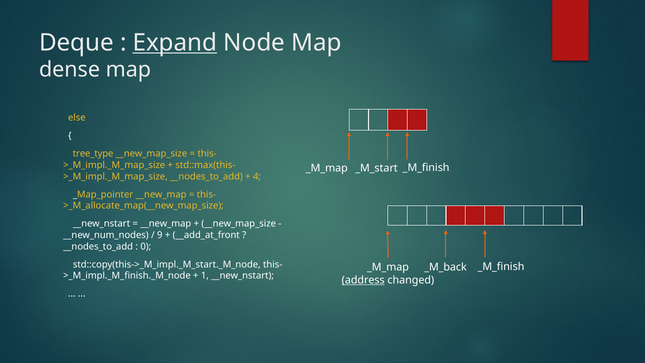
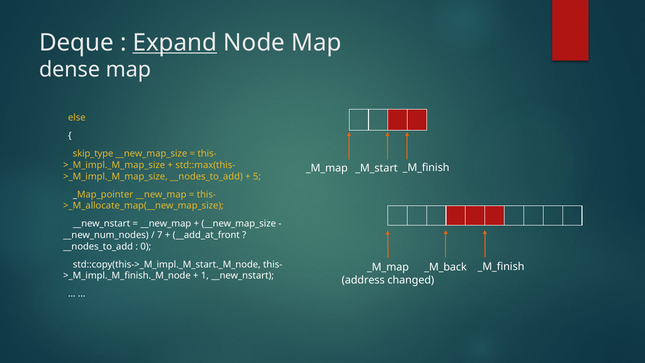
tree_type: tree_type -> skip_type (93, 154)
4: 4 -> 5 (257, 176)
9: 9 -> 7 (160, 235)
address underline: present -> none (363, 280)
